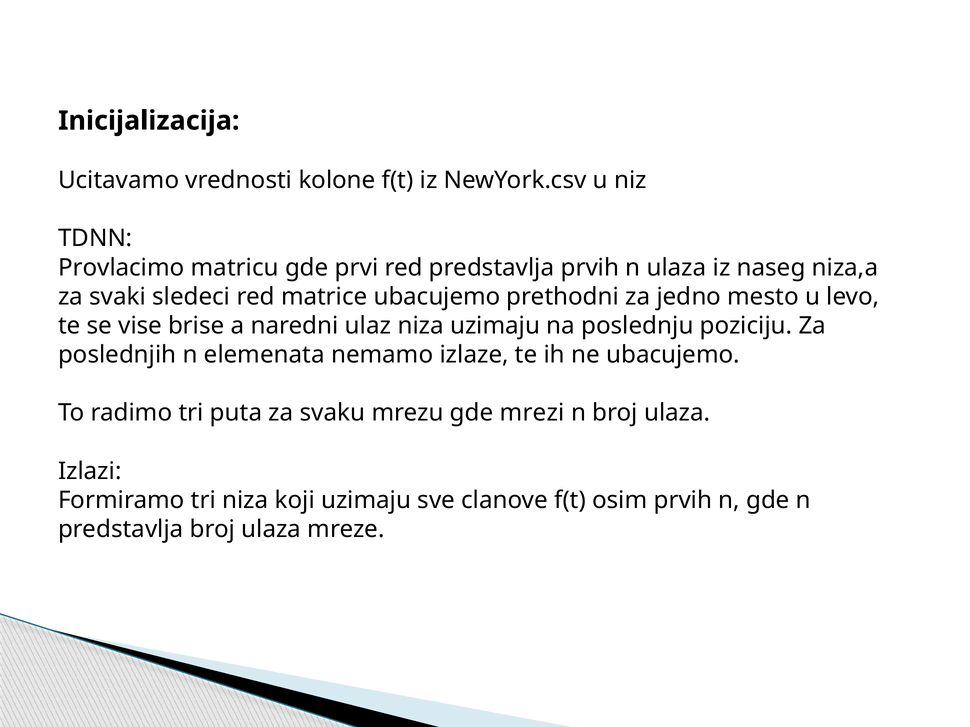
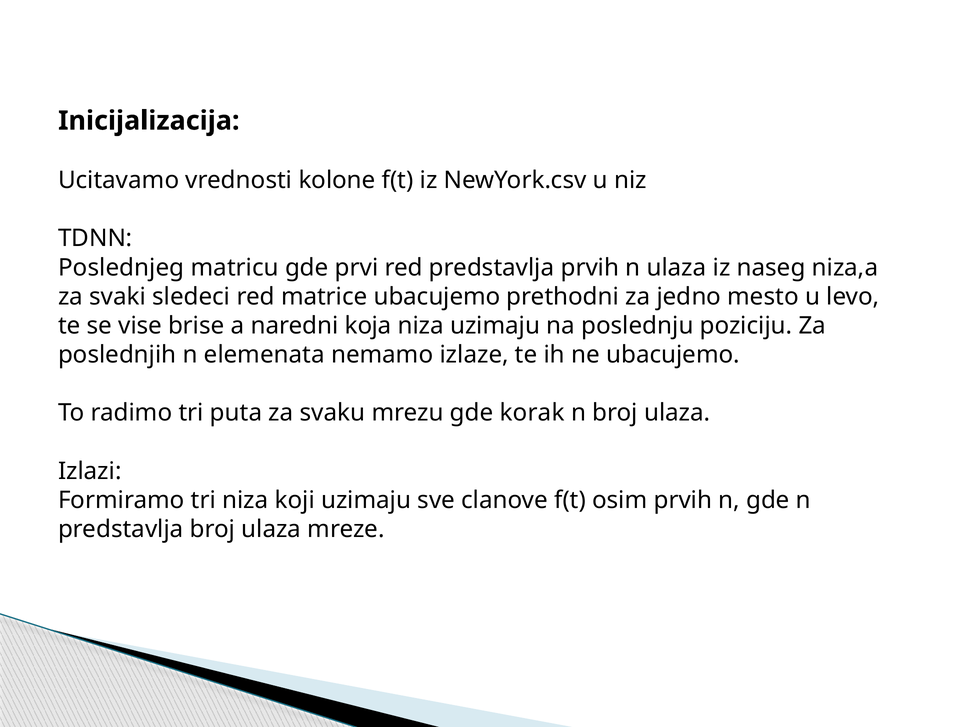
Provlacimo: Provlacimo -> Poslednjeg (121, 268)
ulaz: ulaz -> koja (368, 326)
mrezi: mrezi -> korak (532, 413)
